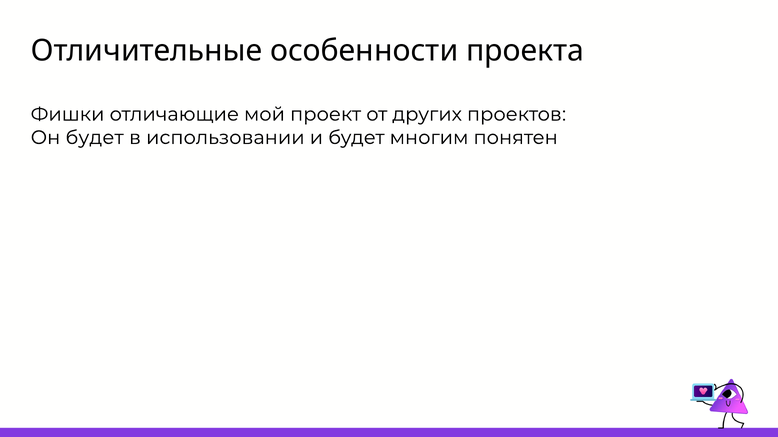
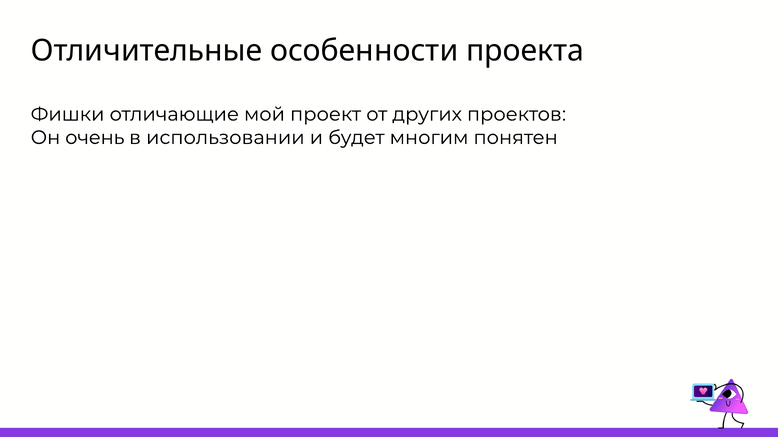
Он будет: будет -> очень (95, 138)
